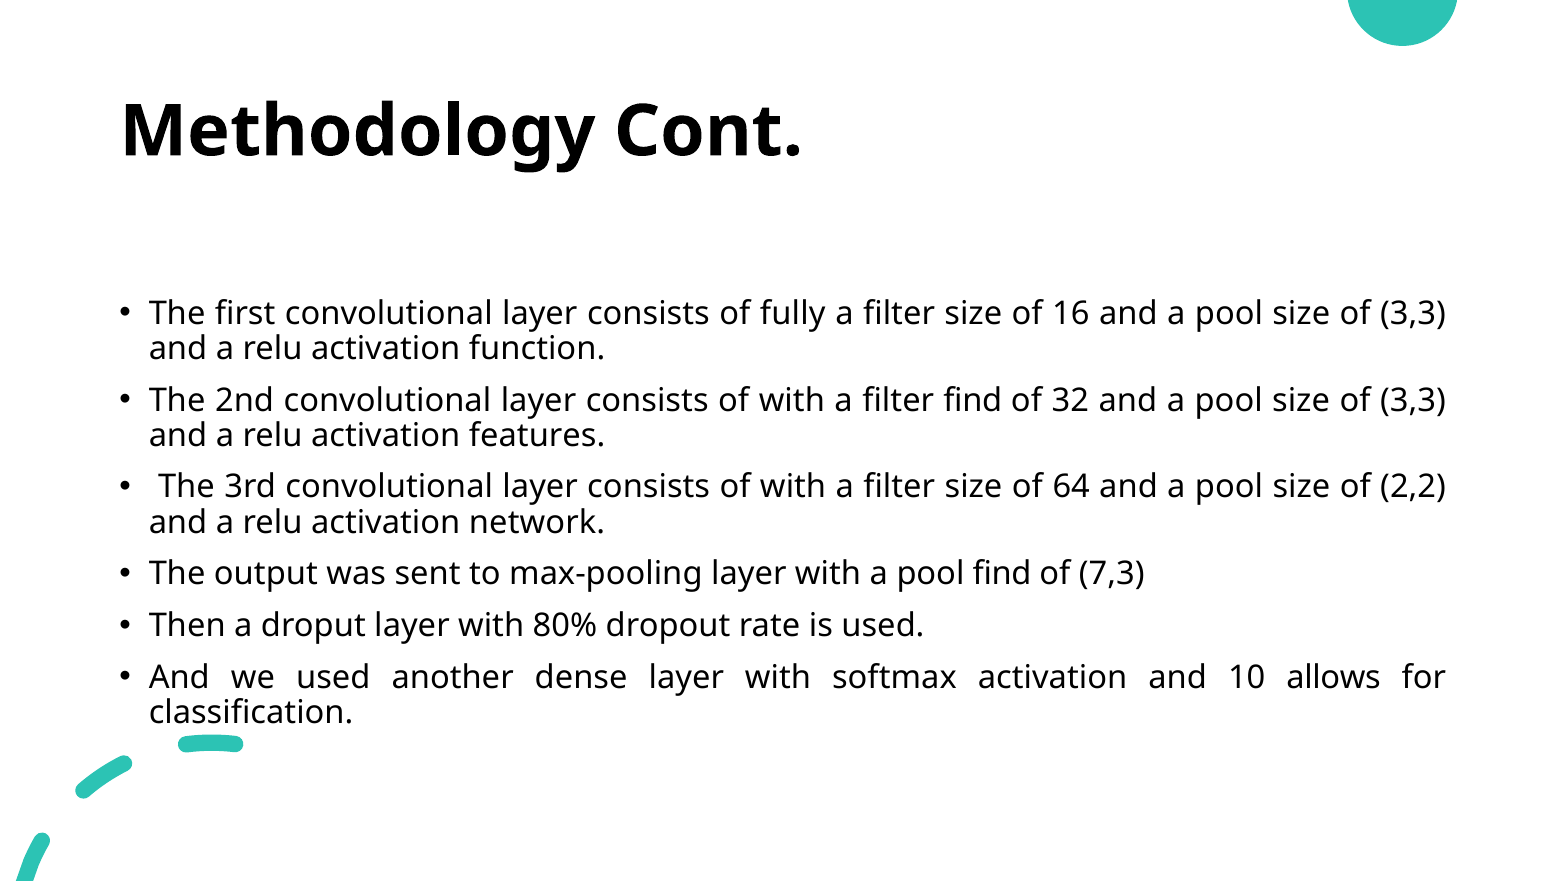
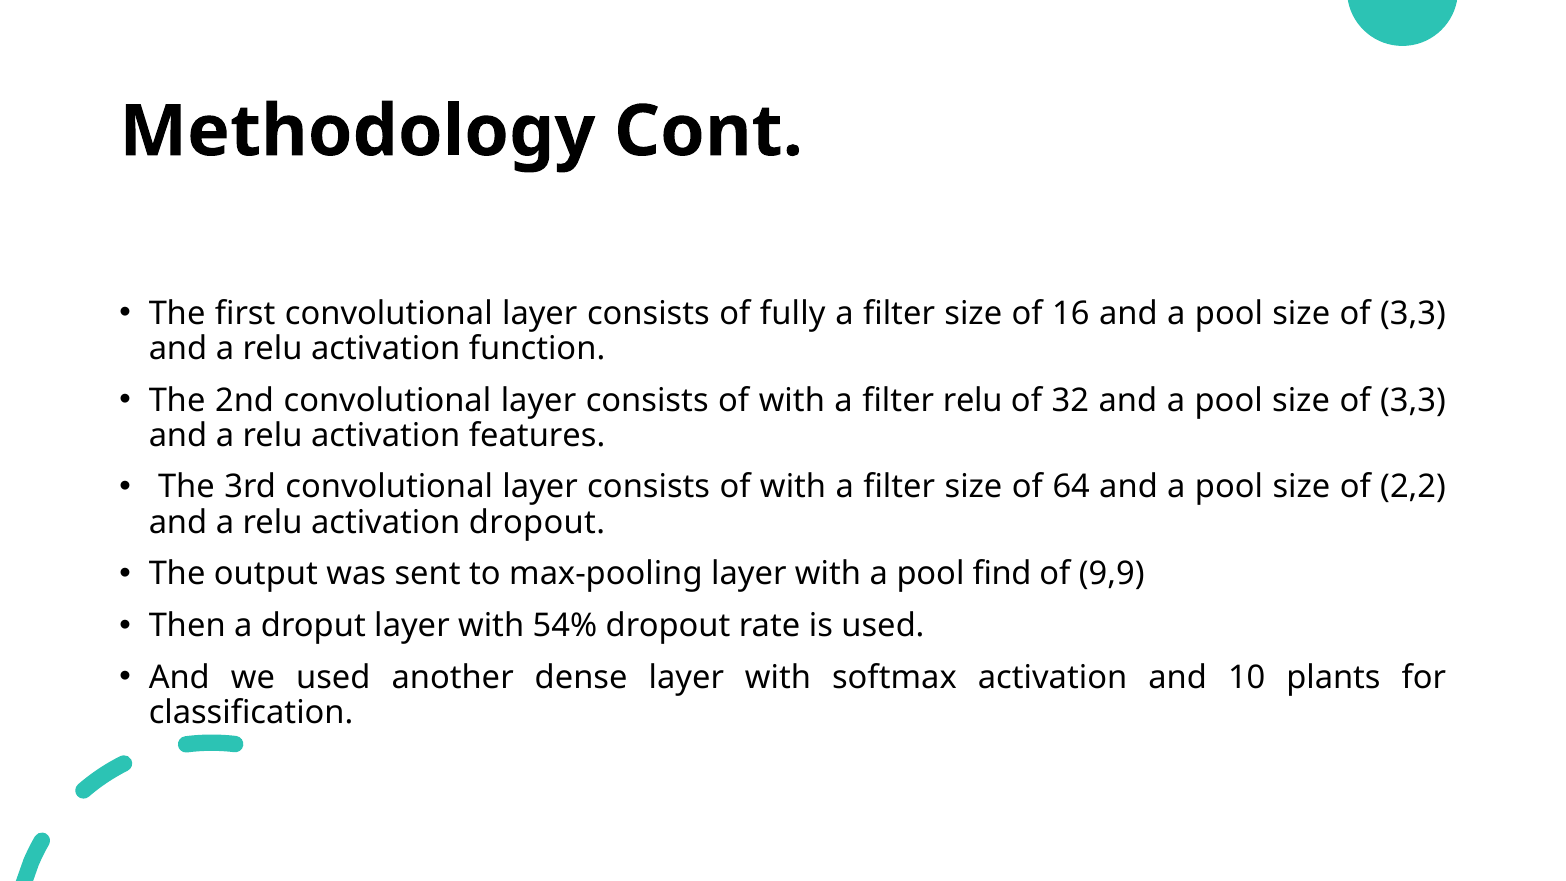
filter find: find -> relu (973, 400)
activation network: network -> dropout (537, 522)
7,3: 7,3 -> 9,9 (1112, 574)
80%: 80% -> 54% (565, 626)
allows: allows -> plants (1333, 677)
